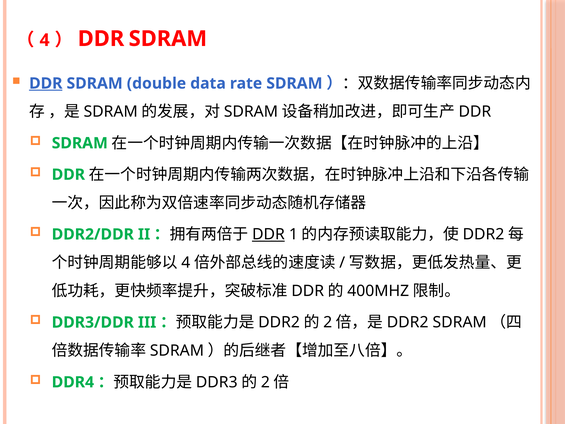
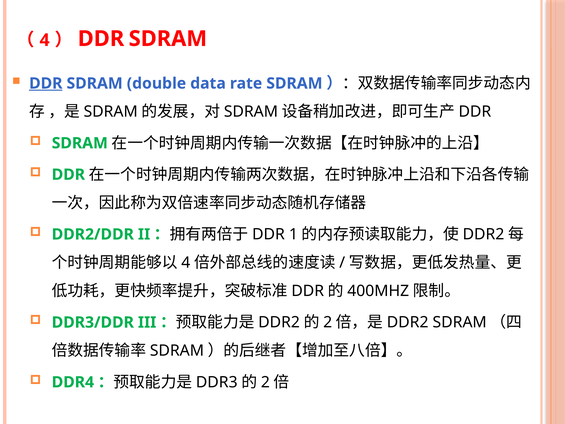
DDR underline: present -> none (268, 234)
